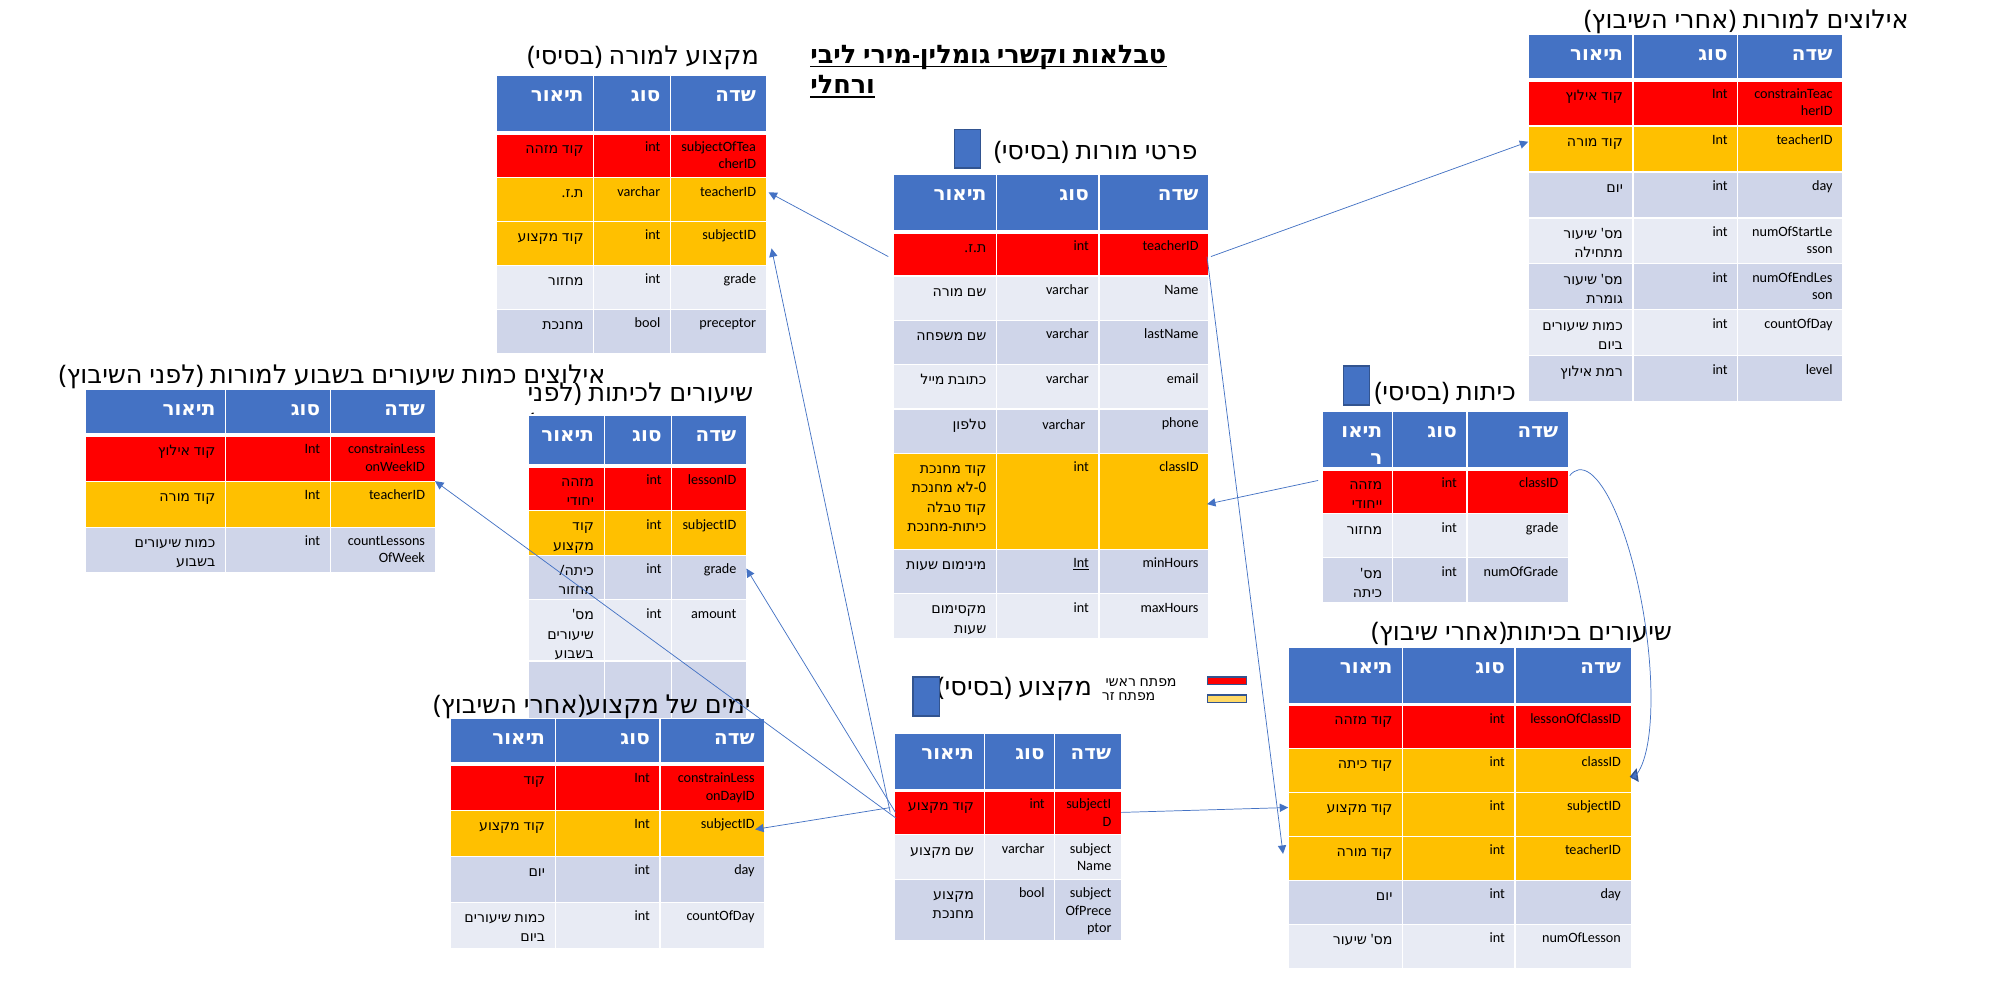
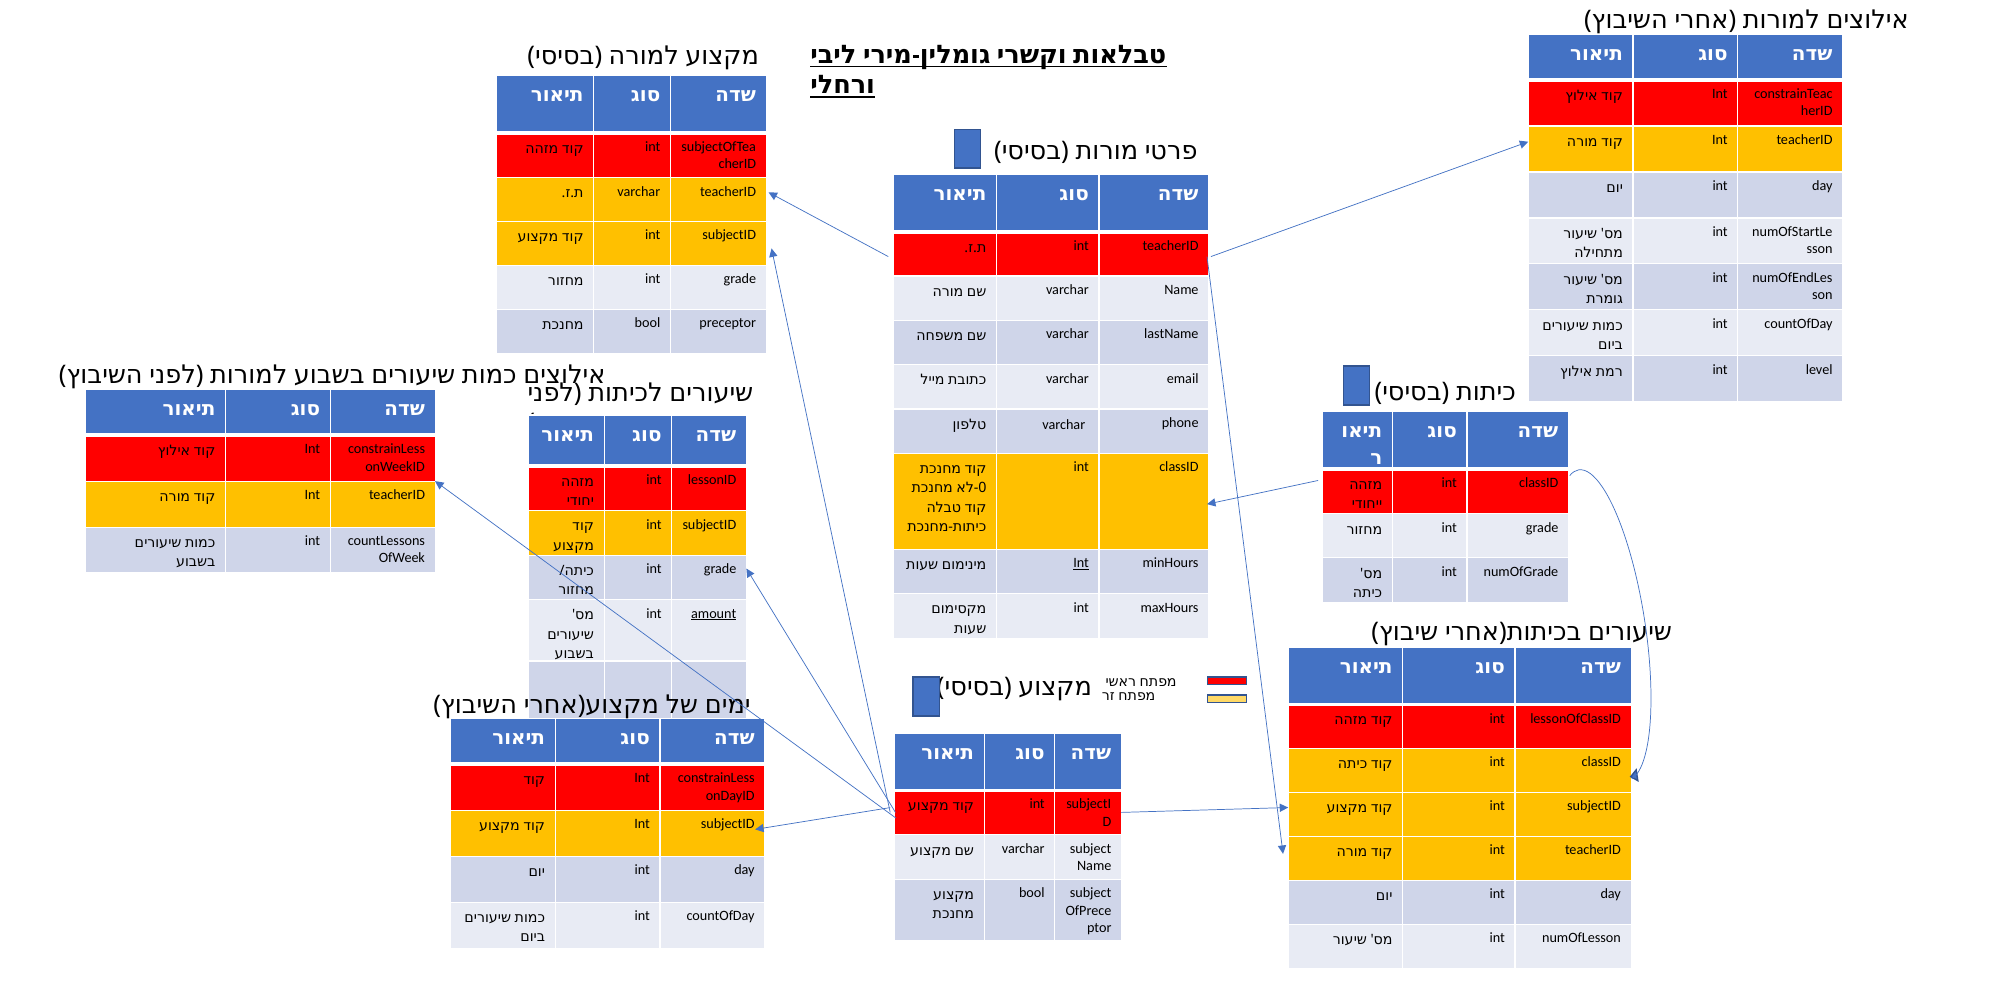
amount underline: none -> present (714, 613)
